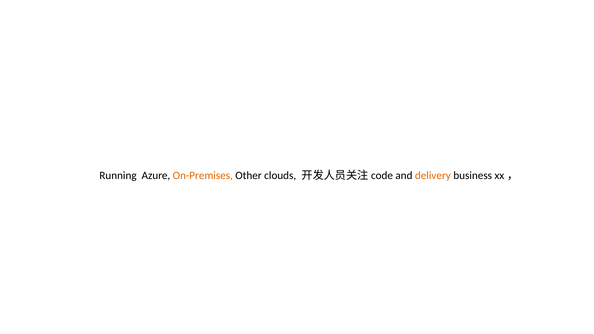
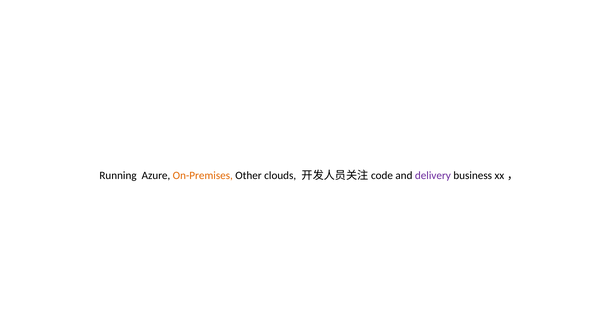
delivery colour: orange -> purple (433, 176)
